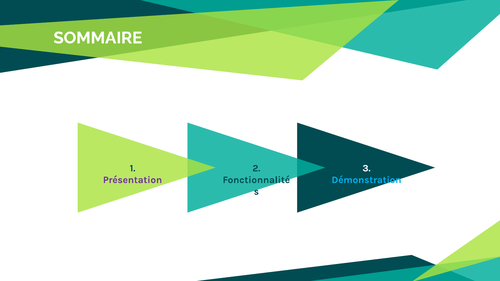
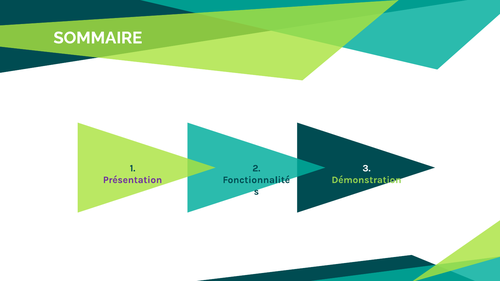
Démonstration colour: light blue -> light green (366, 180)
